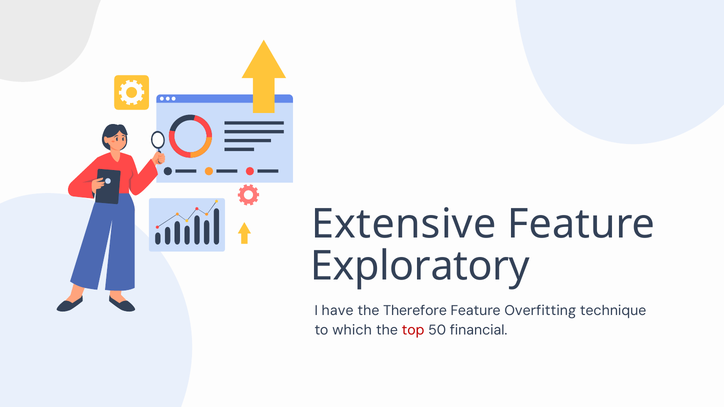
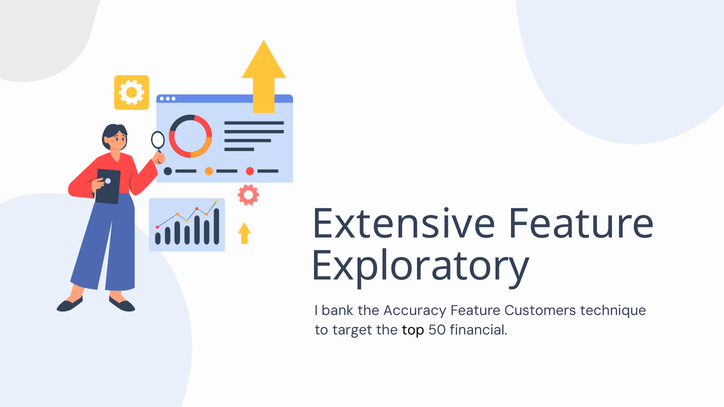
have: have -> bank (338, 311)
Therefore: Therefore -> Accuracy (415, 311)
Overfitting: Overfitting -> Customers (540, 311)
which: which -> target (352, 330)
top colour: red -> black (413, 330)
